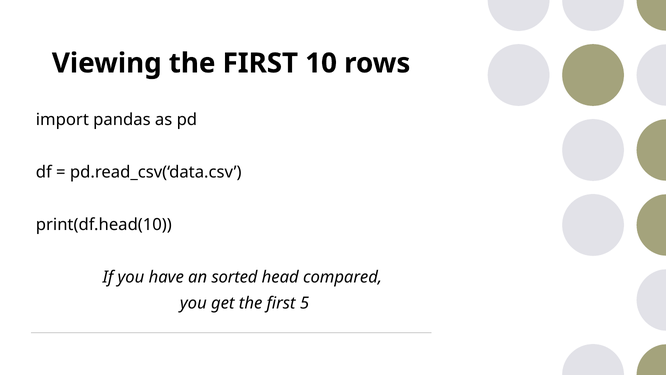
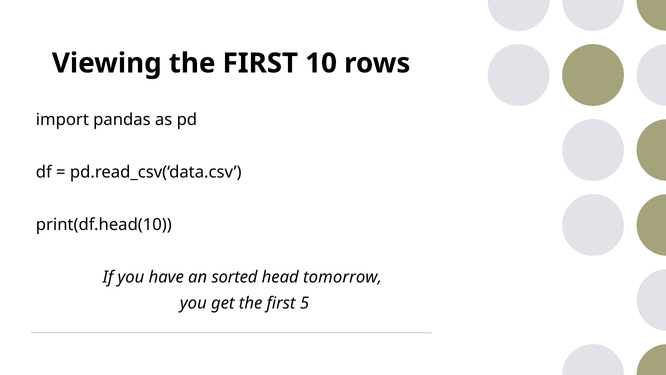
compared: compared -> tomorrow (342, 277)
